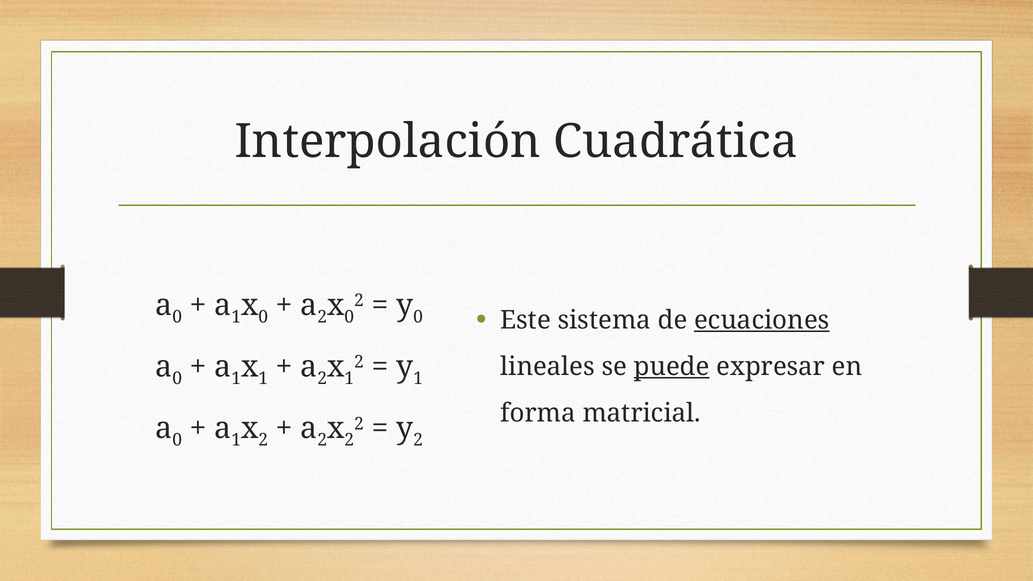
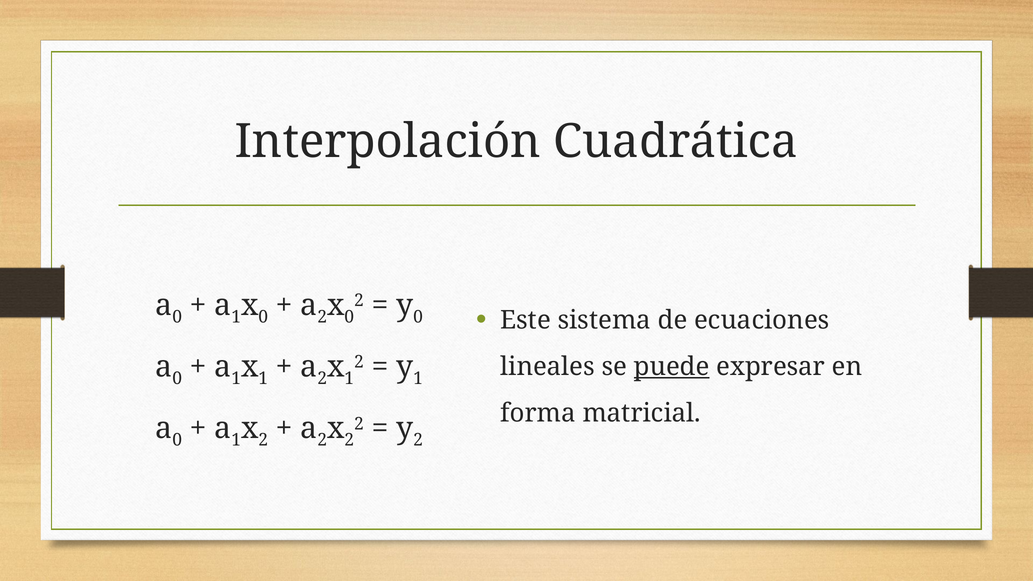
ecuaciones underline: present -> none (762, 320)
